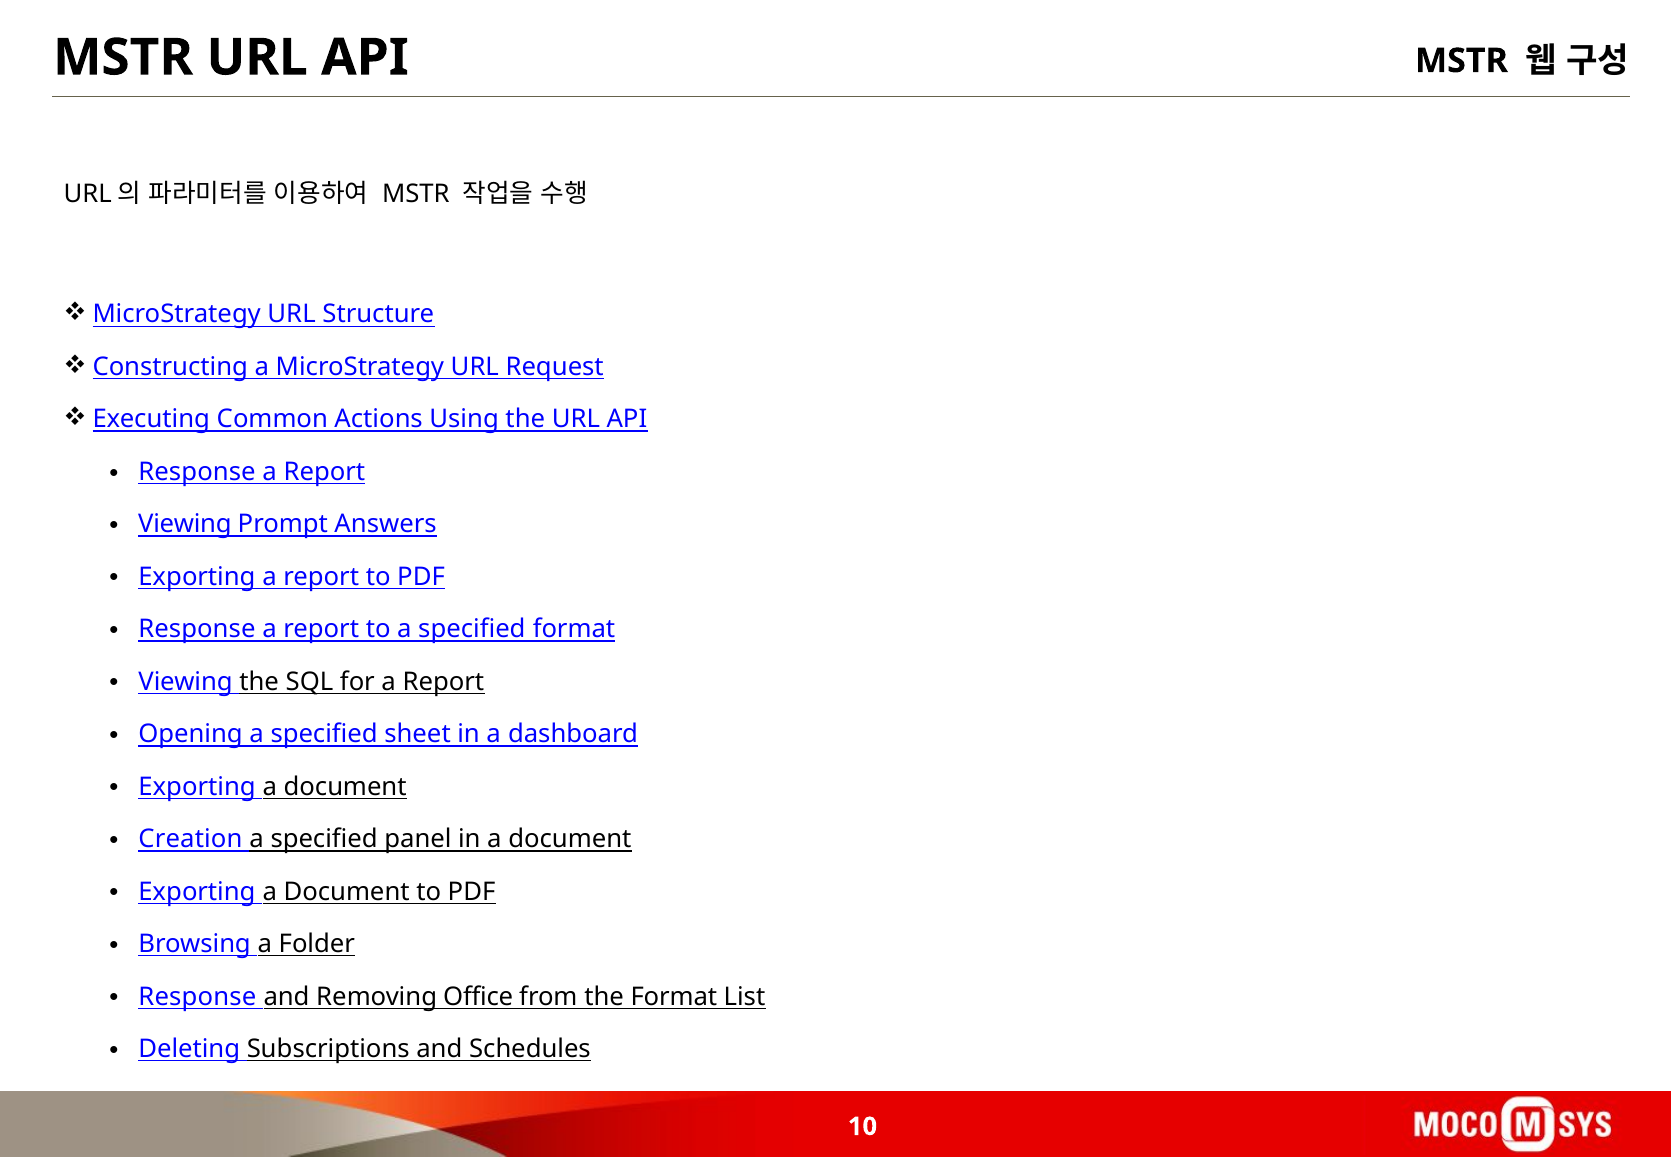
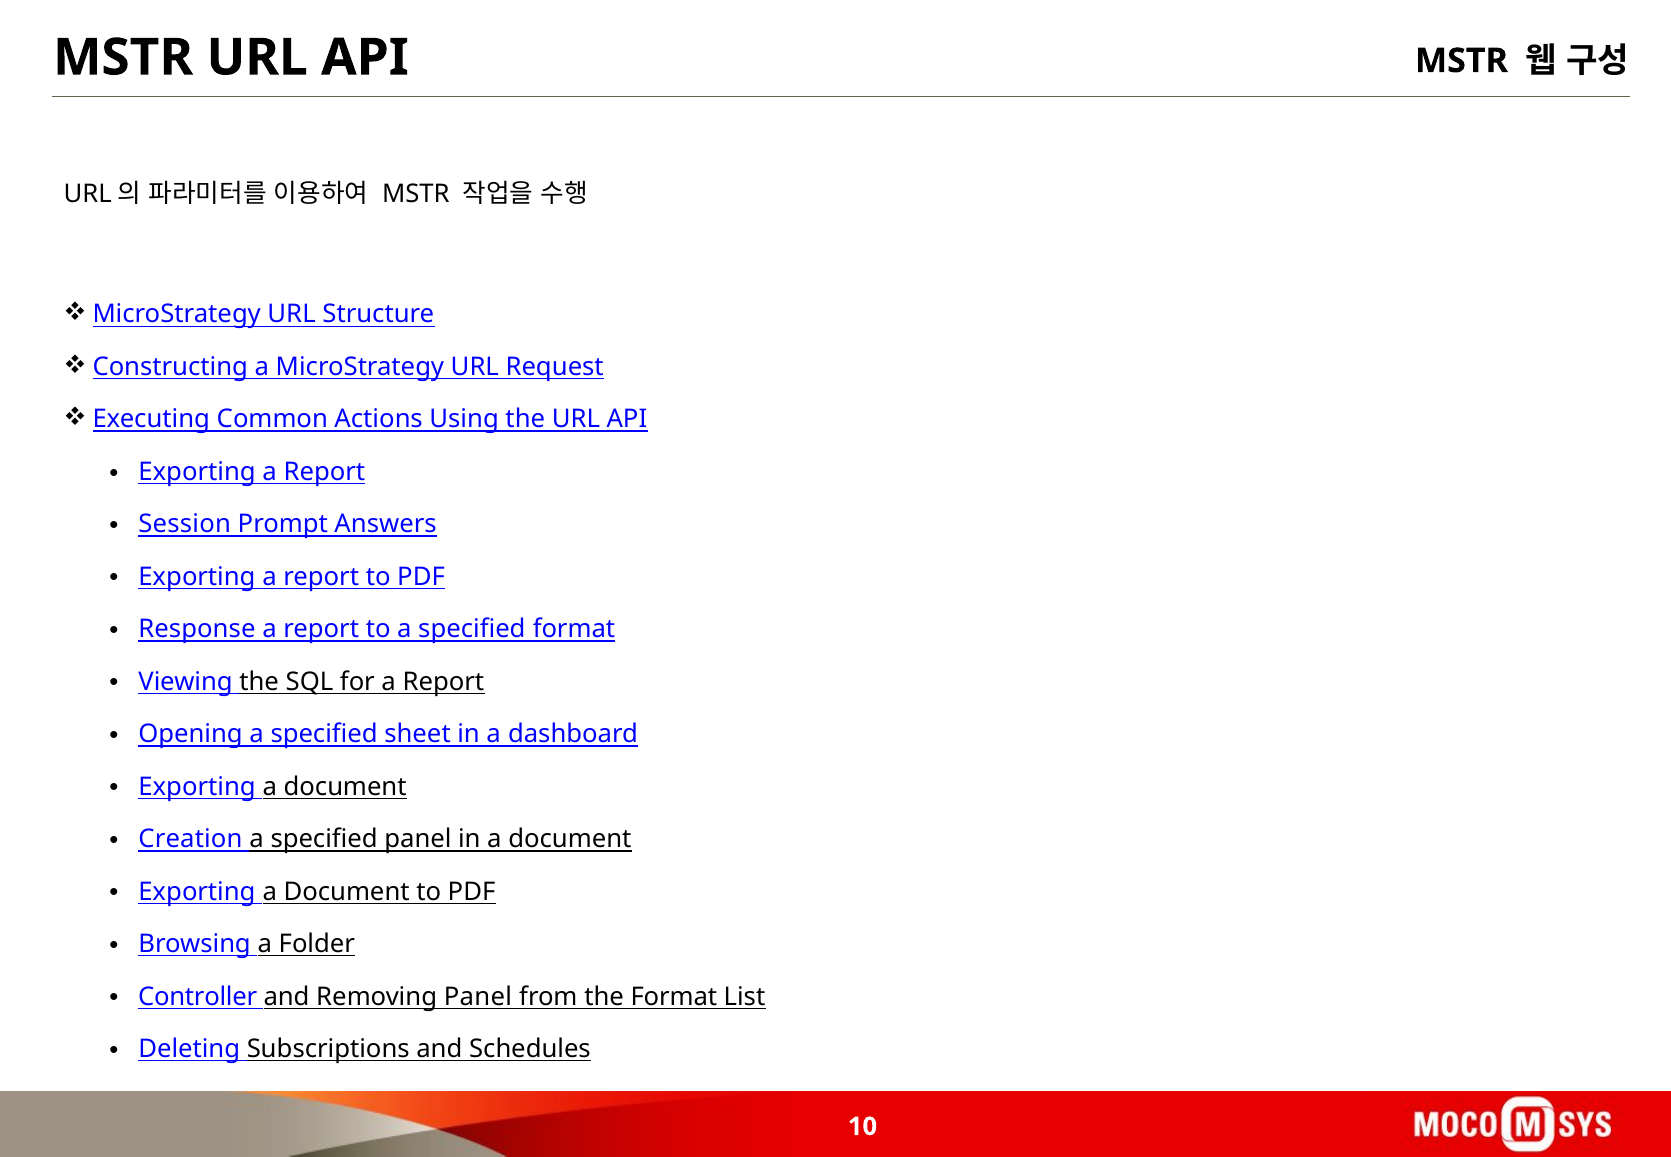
Response: Response -> Exporting (197, 472)
Viewing: Viewing -> Session (185, 524)
Response: Response -> Controller (198, 997)
Removing Office: Office -> Panel (478, 997)
